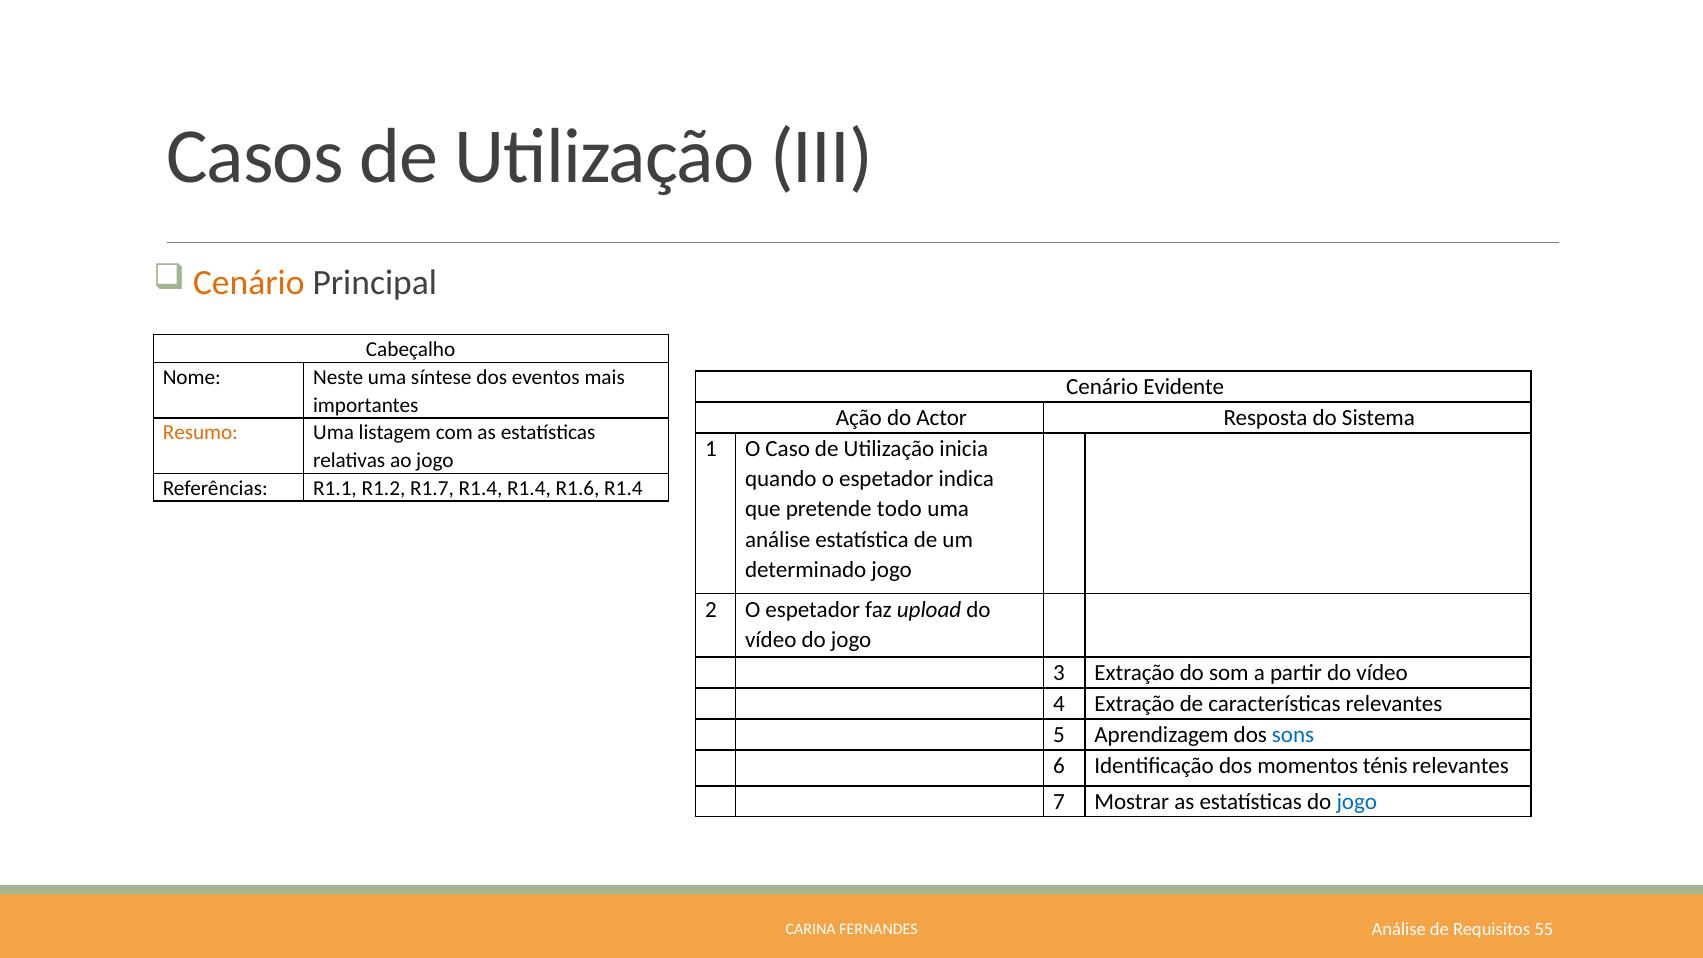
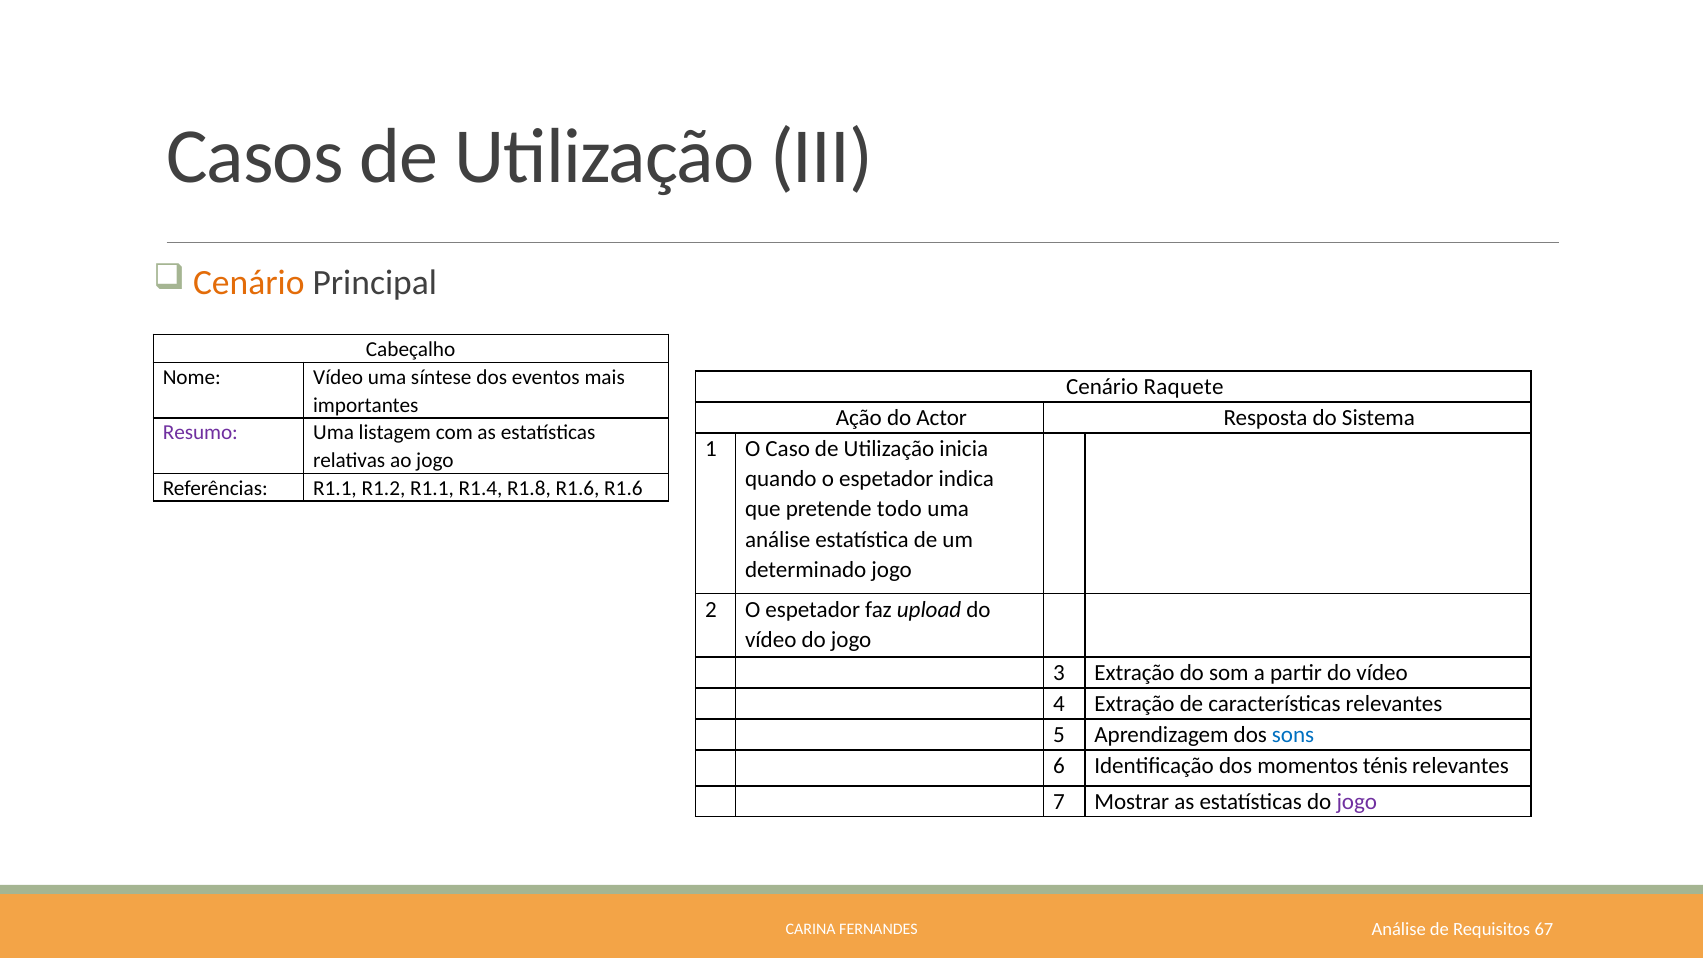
Nome Neste: Neste -> Vídeo (338, 377)
Evidente: Evidente -> Raquete (1184, 387)
Resumo colour: orange -> purple (200, 433)
R1.2 R1.7: R1.7 -> R1.1 (432, 488)
R1.4 R1.4: R1.4 -> R1.8 (529, 488)
R1.6 R1.4: R1.4 -> R1.6 (623, 488)
jogo colour: blue -> purple (1357, 802)
55: 55 -> 67 (1544, 929)
